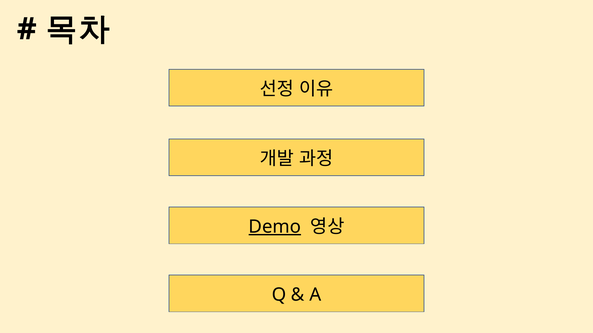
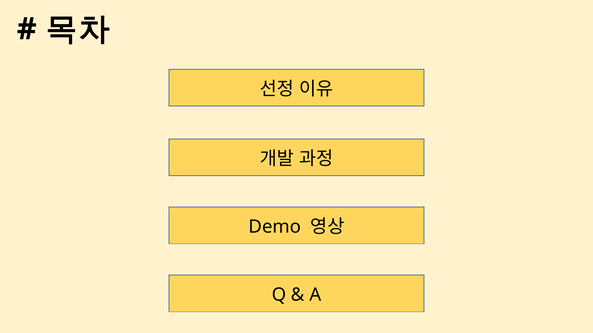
Demo underline: present -> none (275, 227)
